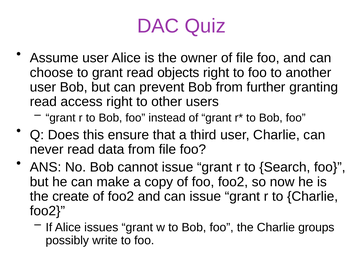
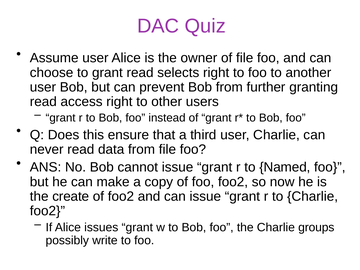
objects: objects -> selects (178, 73)
Search: Search -> Named (285, 167)
